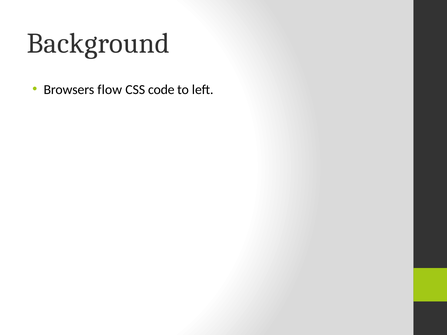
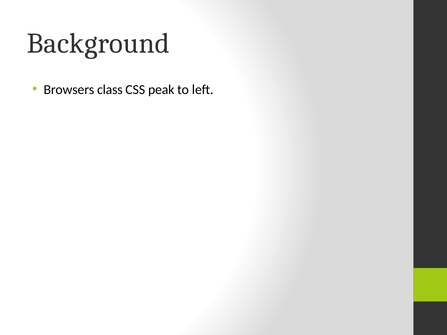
flow: flow -> class (110, 90)
code: code -> peak (161, 90)
